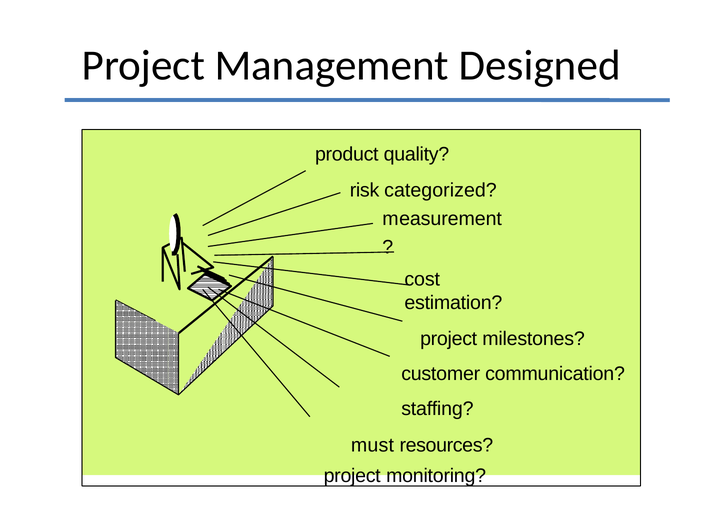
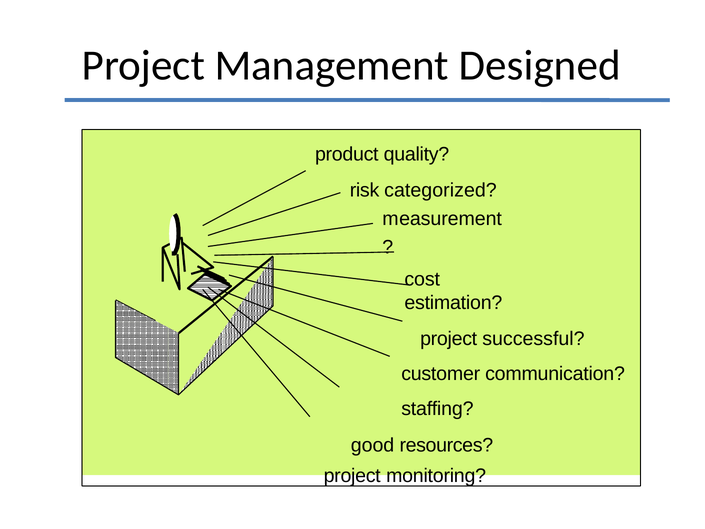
milestones: milestones -> successful (533, 339)
must: must -> good (373, 445)
